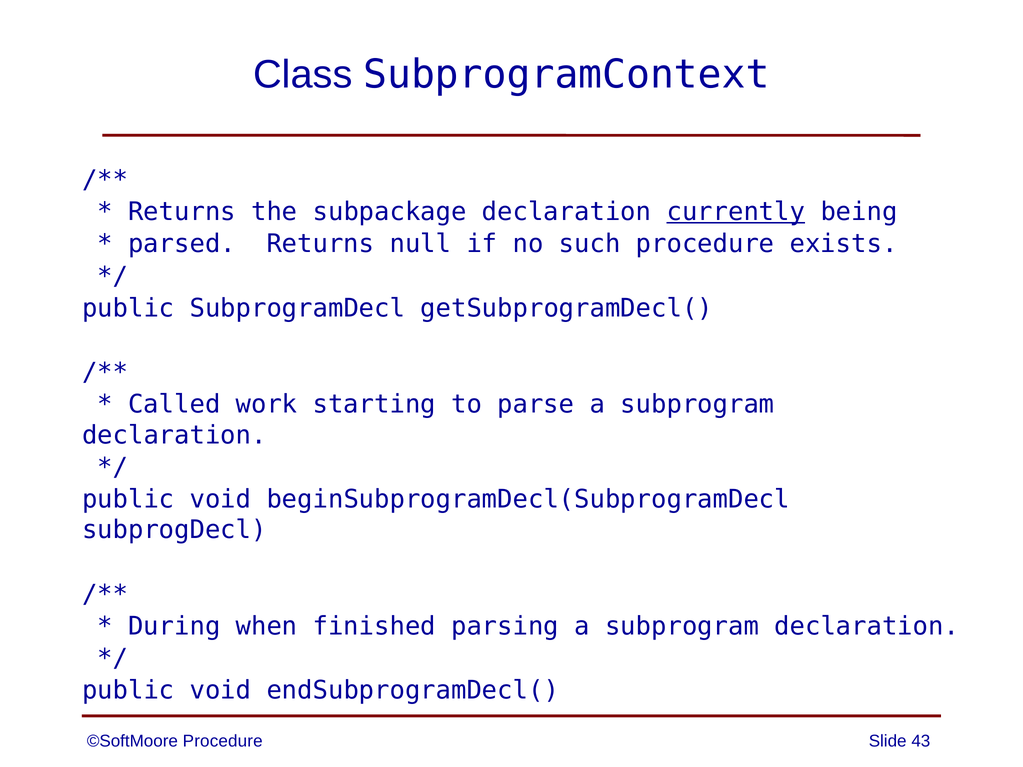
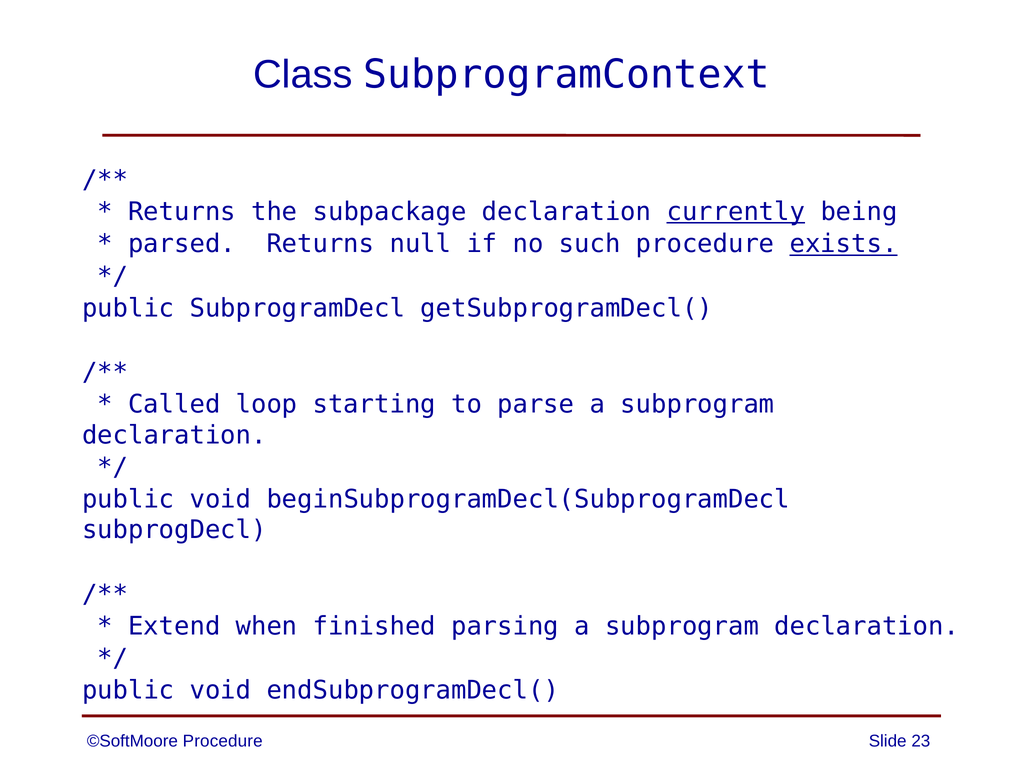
exists underline: none -> present (844, 244)
work: work -> loop (267, 405)
During: During -> Extend (174, 627)
43: 43 -> 23 (921, 741)
